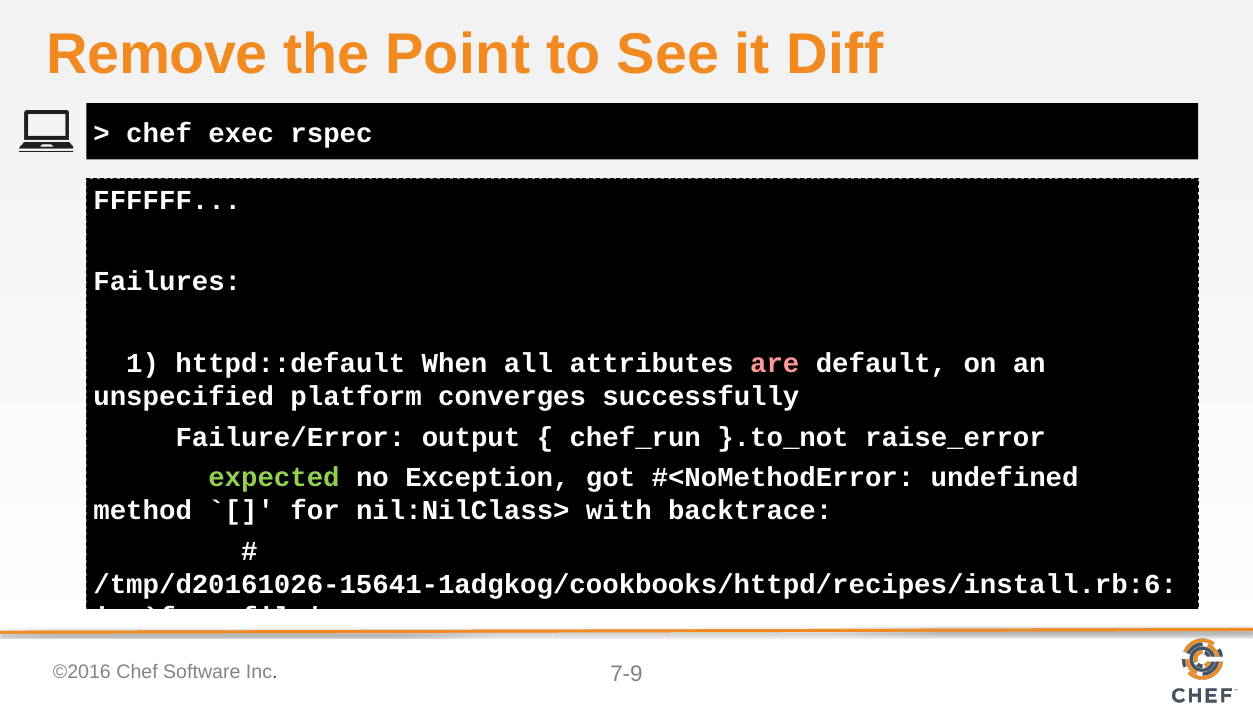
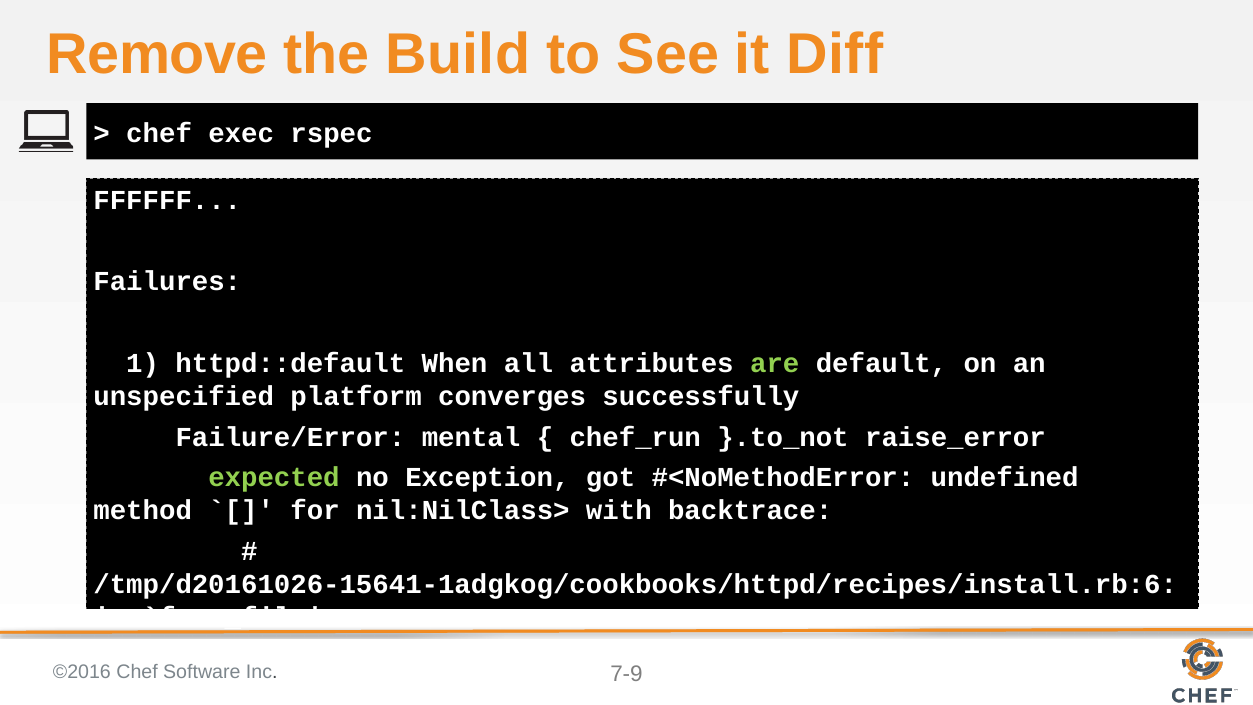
Point: Point -> Build (458, 54)
are colour: pink -> light green (775, 363)
output: output -> mental (471, 437)
